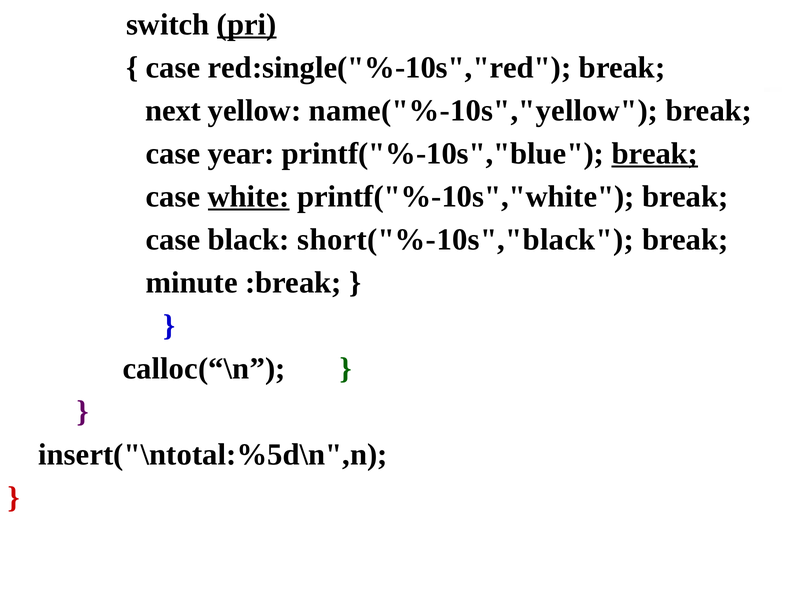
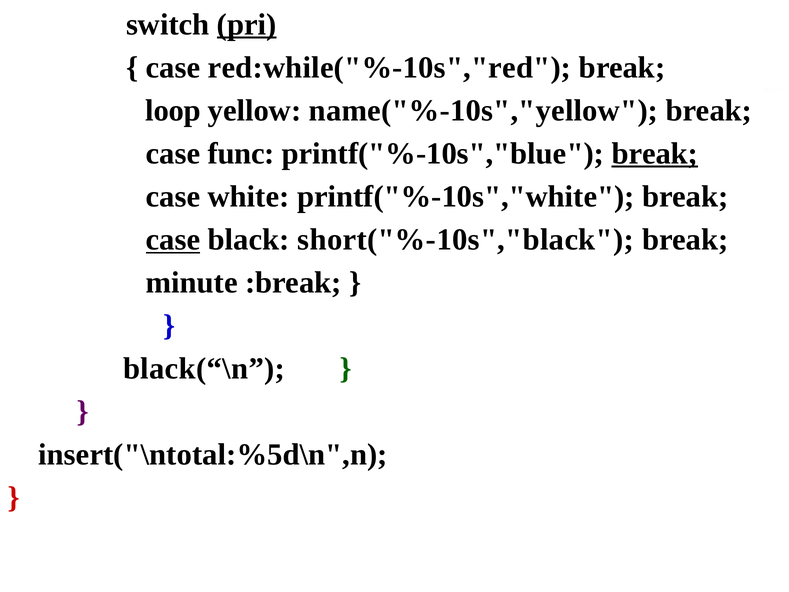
red:single("%-10s","red: red:single("%-10s","red -> red:while("%-10s","red (389, 67)
next: next -> loop (173, 110)
year: year -> func (241, 153)
white underline: present -> none (249, 196)
case underline: none -> present (173, 239)
calloc(“\n: calloc(“\n -> black(“\n (204, 368)
